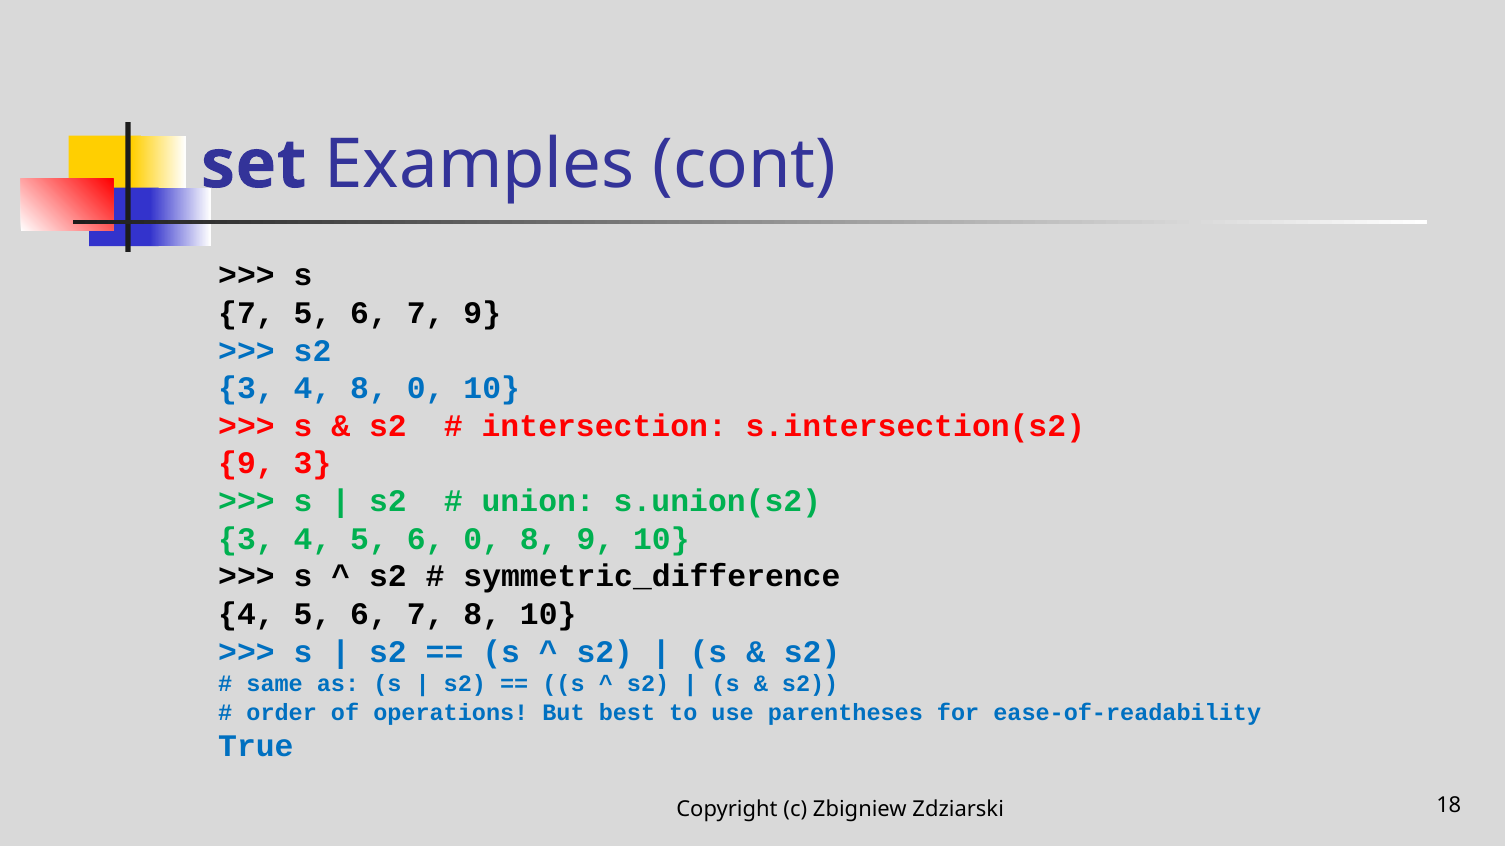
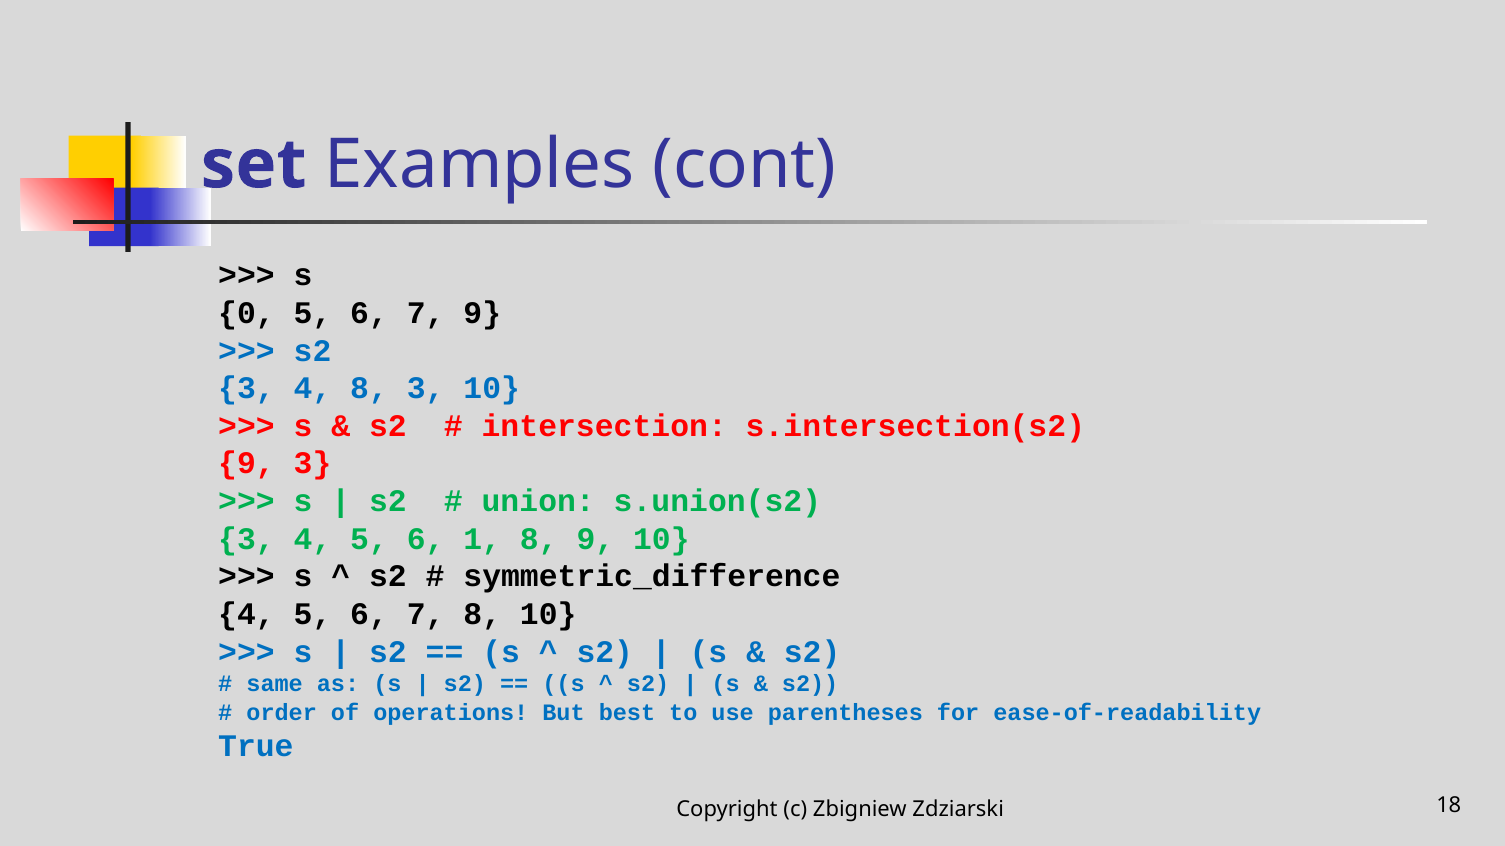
7: 7 -> 0 (246, 313)
8 0: 0 -> 3 (426, 389)
6 0: 0 -> 1 (482, 539)
